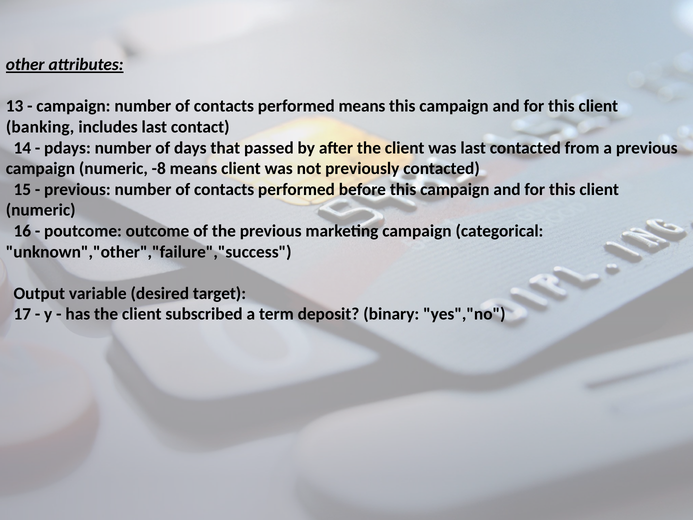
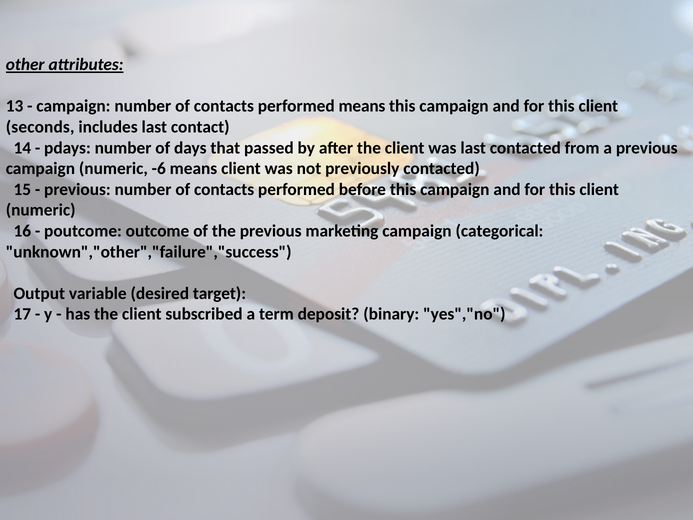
banking: banking -> seconds (40, 127)
-8: -8 -> -6 (159, 169)
